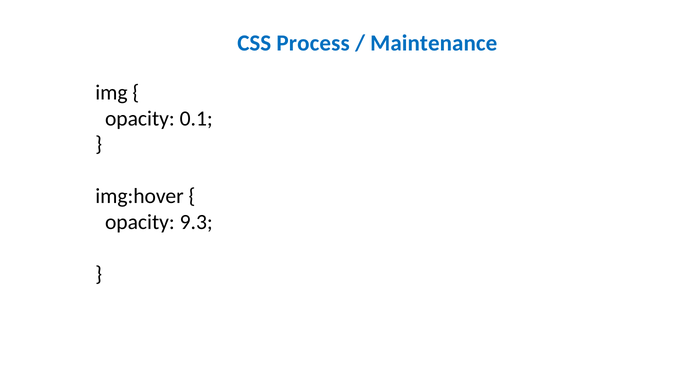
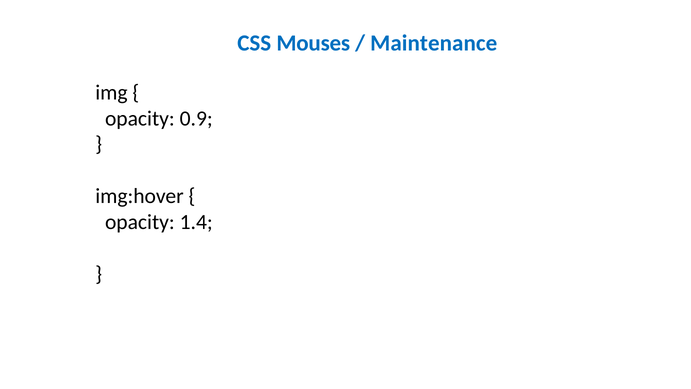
Process: Process -> Mouses (313, 43)
0.1: 0.1 -> 0.9 (196, 118)
9.3: 9.3 -> 1.4 (196, 222)
